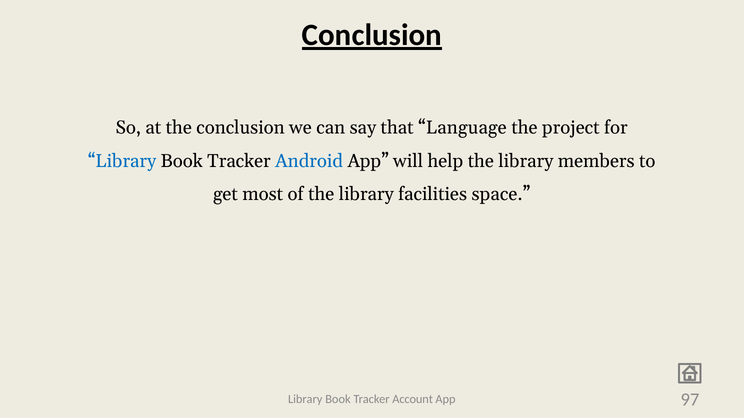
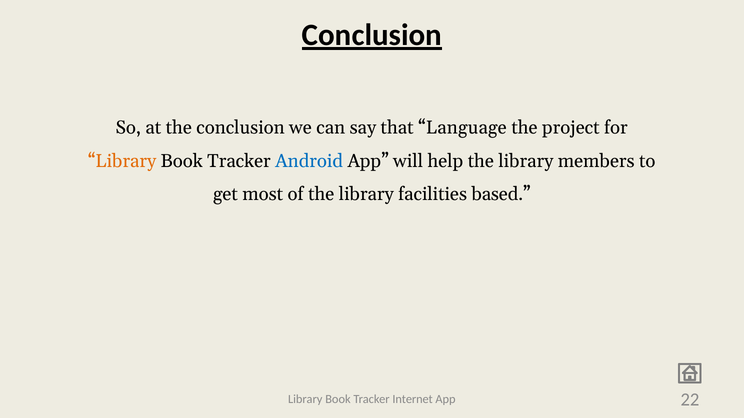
Library colour: blue -> orange (122, 161)
space: space -> based (501, 195)
Account: Account -> Internet (413, 400)
97: 97 -> 22 (690, 400)
